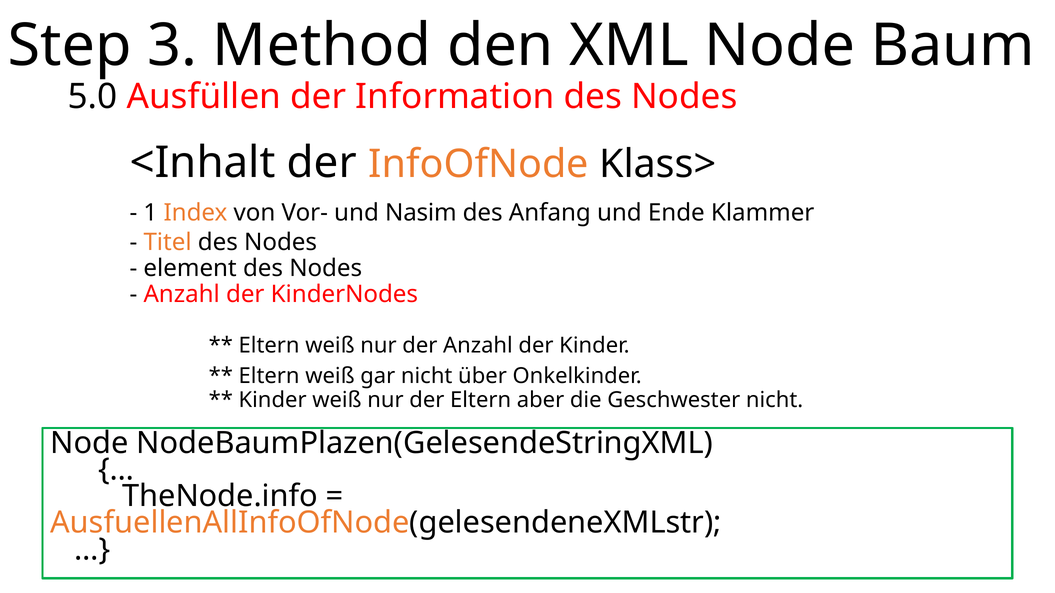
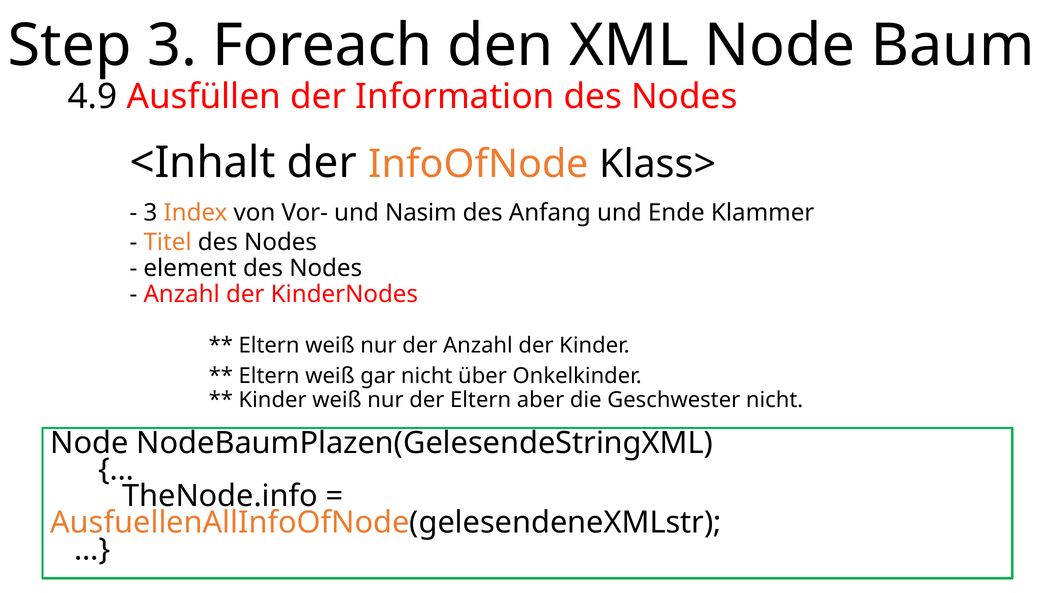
Method: Method -> Foreach (322, 46)
5.0: 5.0 -> 4.9 (93, 97)
1: 1 -> 3 (150, 213)
